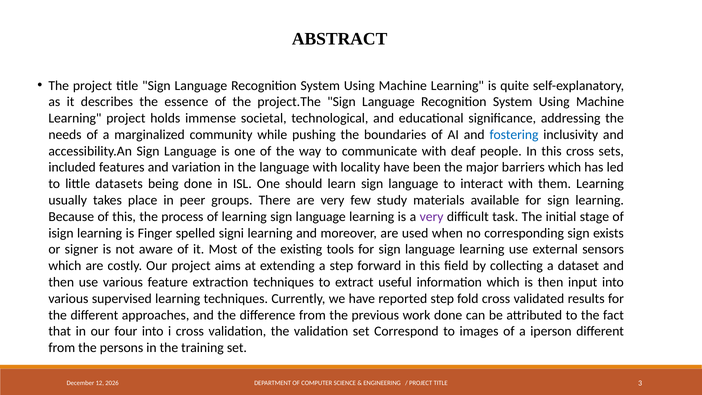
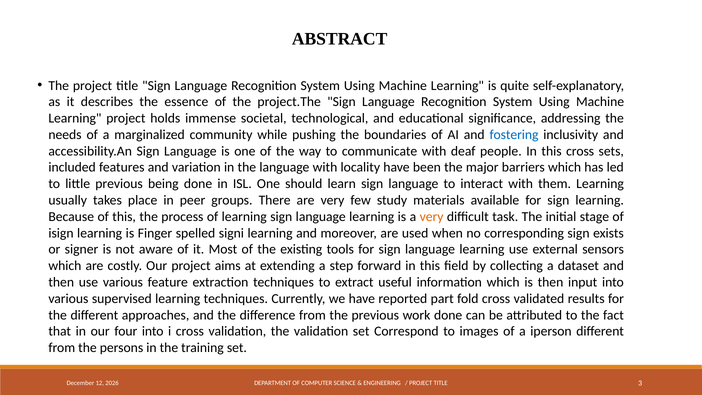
little datasets: datasets -> previous (119, 184)
very colour: purple -> orange (432, 217)
reported step: step -> part (442, 299)
